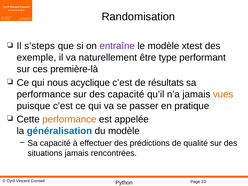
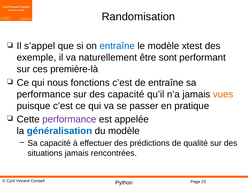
s’steps: s’steps -> s’appel (40, 46)
entraîne colour: purple -> blue (117, 46)
type: type -> sont (168, 58)
acyclique: acyclique -> fonctions (90, 83)
de résultats: résultats -> entraîne (166, 83)
performance colour: orange -> purple (69, 119)
